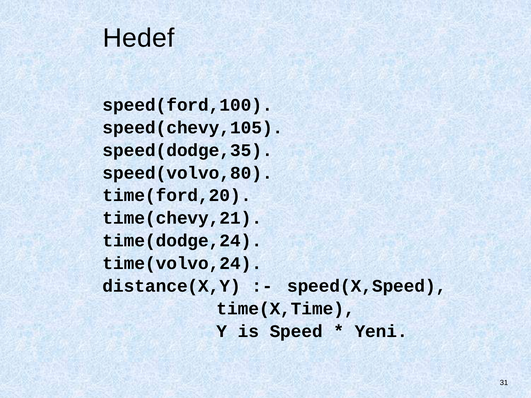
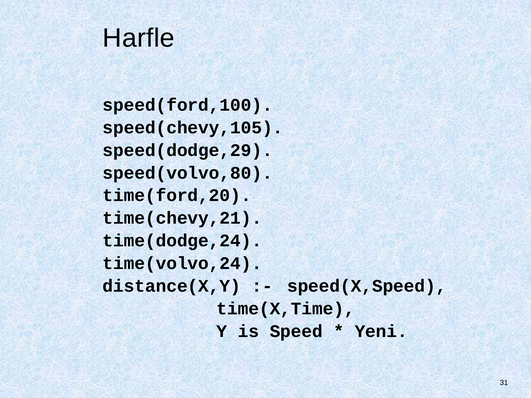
Hedef: Hedef -> Harfle (139, 38)
speed(dodge,35: speed(dodge,35 -> speed(dodge,29 (188, 150)
